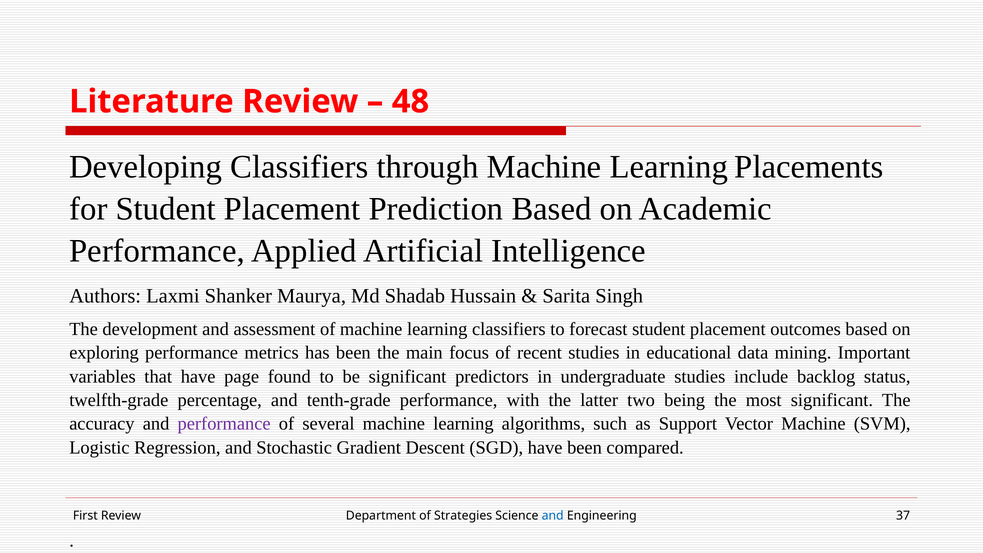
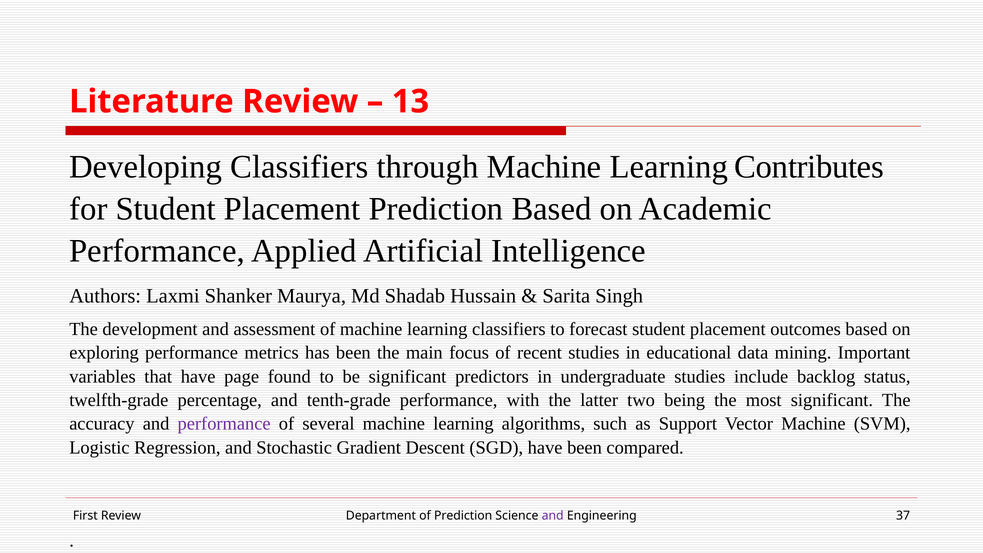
48: 48 -> 13 (410, 102)
Placements: Placements -> Contributes (809, 167)
of Strategies: Strategies -> Prediction (463, 515)
and colour: blue -> purple (553, 515)
